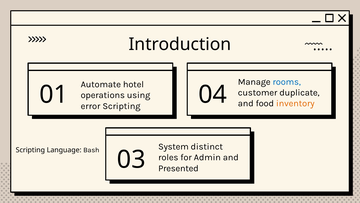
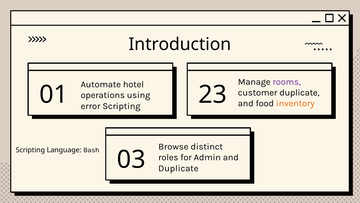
rooms colour: blue -> purple (287, 82)
04: 04 -> 23 (213, 94)
System: System -> Browse (173, 146)
Presented: Presented -> Duplicate (178, 168)
